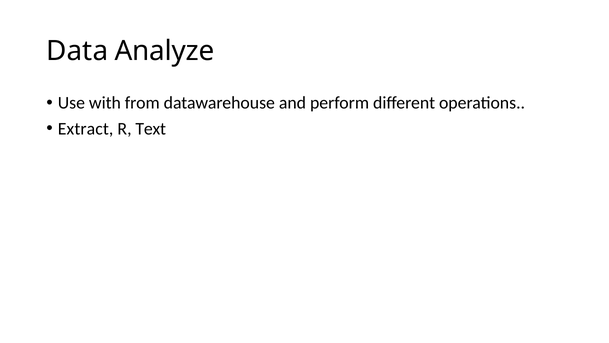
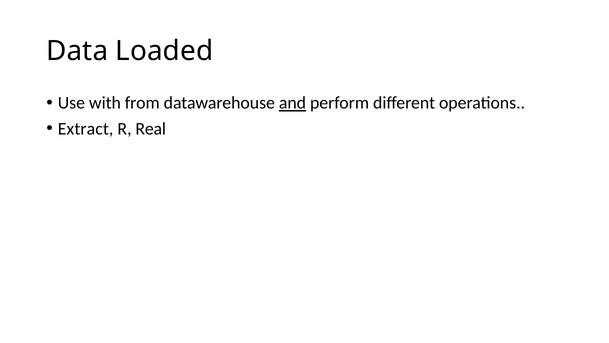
Analyze: Analyze -> Loaded (164, 51)
and underline: none -> present (292, 103)
Text: Text -> Real (151, 128)
